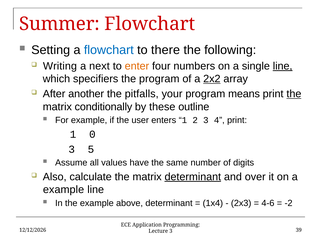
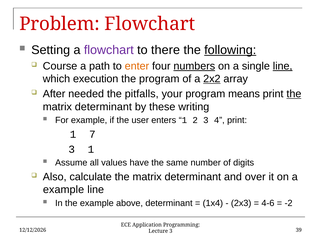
Summer: Summer -> Problem (59, 24)
flowchart colour: blue -> purple (109, 50)
following underline: none -> present (230, 50)
Writing: Writing -> Course (60, 66)
next: next -> path (99, 66)
numbers underline: none -> present (194, 66)
specifiers: specifiers -> execution (96, 79)
another: another -> needed (86, 94)
conditionally: conditionally -> determinant (103, 107)
outline: outline -> writing (194, 107)
0: 0 -> 7 (92, 134)
3 5: 5 -> 1 (91, 149)
determinant underline: present -> none (193, 177)
